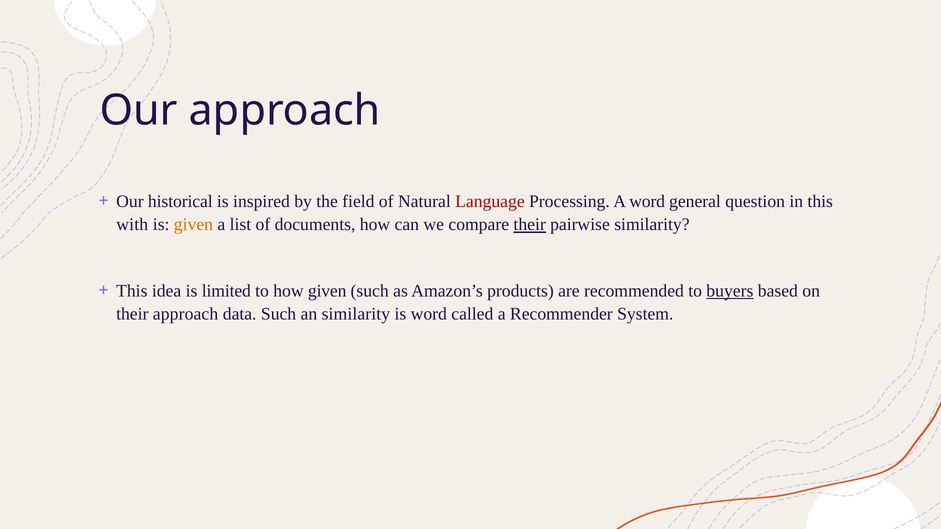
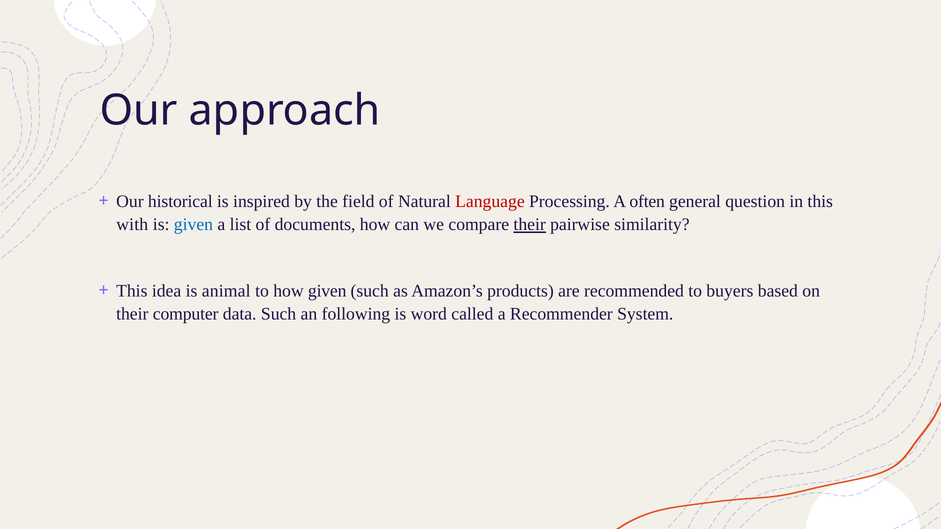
A word: word -> often (647, 202)
given colour: orange -> blue (193, 225)
limited: limited -> animal (226, 291)
buyers underline: present -> none (730, 291)
their approach: approach -> computer (186, 314)
an similarity: similarity -> following (356, 314)
